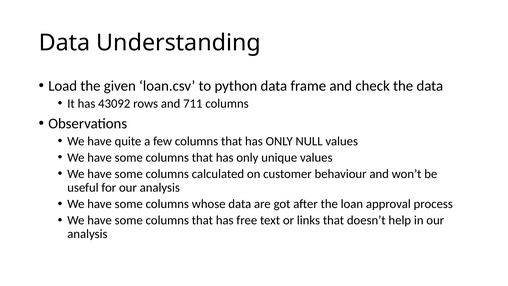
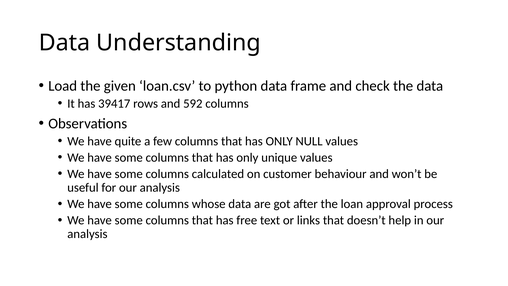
43092: 43092 -> 39417 (114, 103)
711: 711 -> 592 (193, 103)
